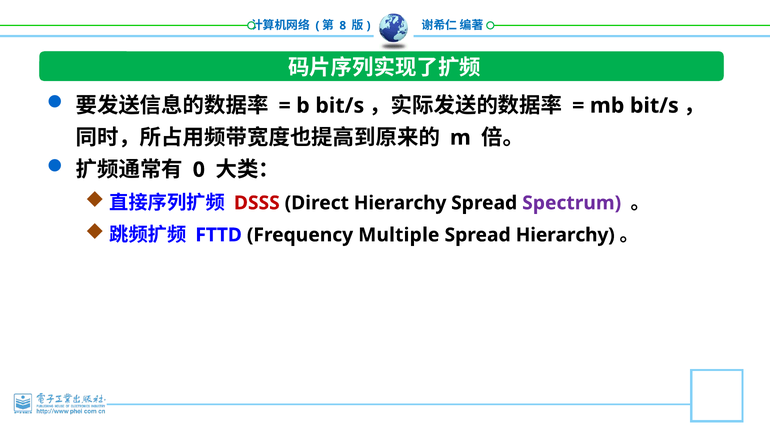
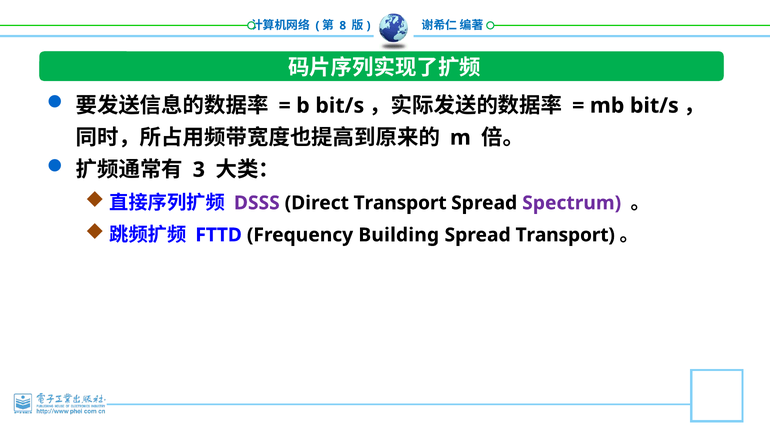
0: 0 -> 3 (199, 170)
DSSS colour: red -> purple (257, 203)
Direct Hierarchy: Hierarchy -> Transport (400, 203)
Multiple: Multiple -> Building (399, 235)
Spread Hierarchy: Hierarchy -> Transport (565, 235)
